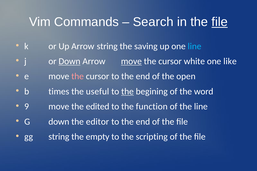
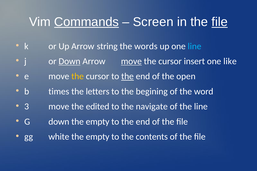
Commands underline: none -> present (86, 22)
Search: Search -> Screen (153, 22)
saving: saving -> words (146, 46)
white: white -> insert (194, 61)
the colour: pink -> yellow (78, 76)
the underline: none -> present (127, 76)
useful: useful -> letters (98, 92)
the underline: present -> none (127, 92)
9: 9 -> 3 (27, 107)
function: function -> navigate (152, 107)
editor: editor -> empty (98, 122)
gg string: string -> white (59, 137)
scripting: scripting -> contents (152, 137)
